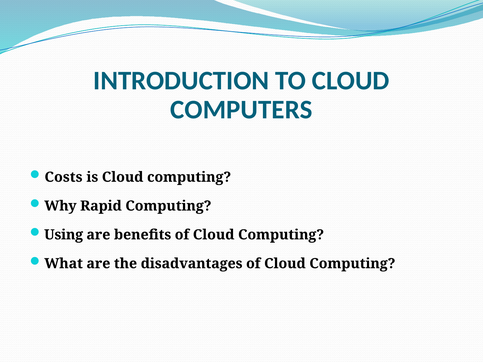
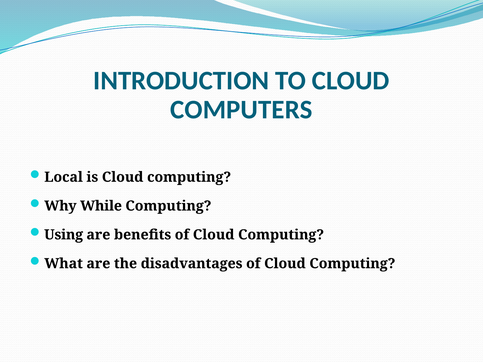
Costs: Costs -> Local (64, 177)
Rapid: Rapid -> While (101, 206)
